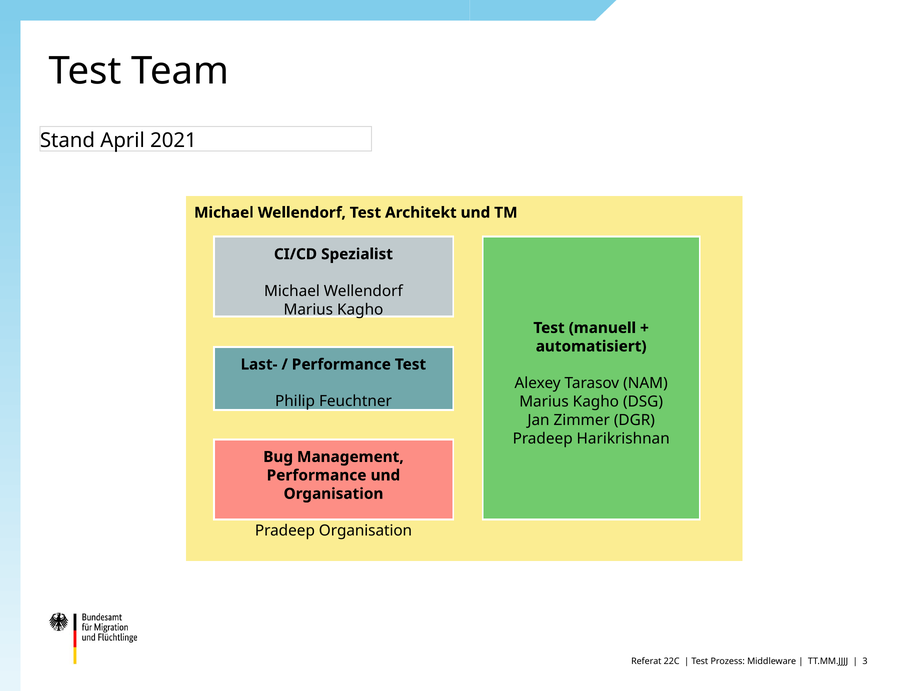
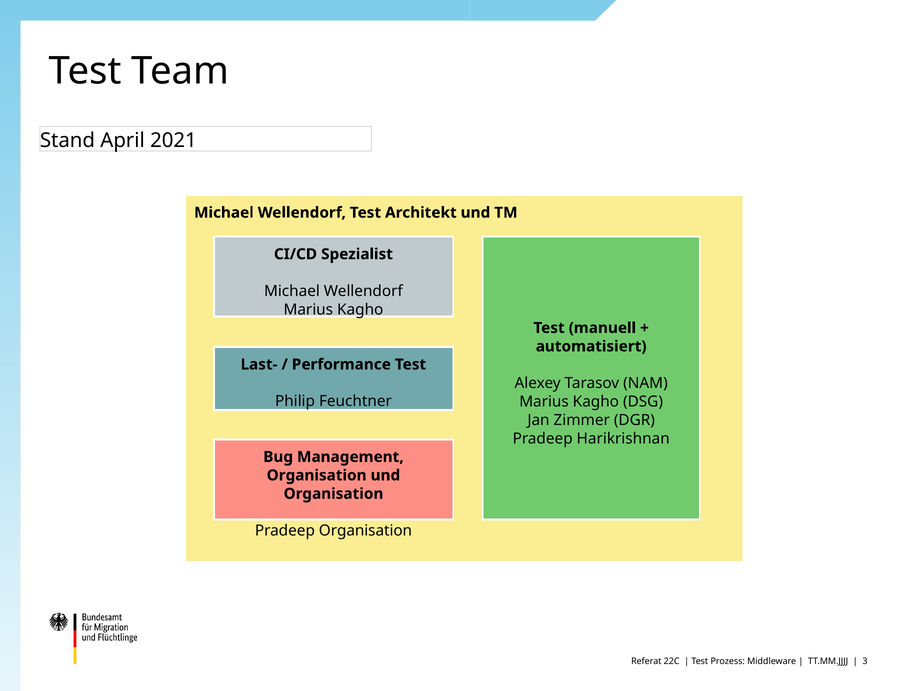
Performance: Performance -> Organisation (317, 475)
